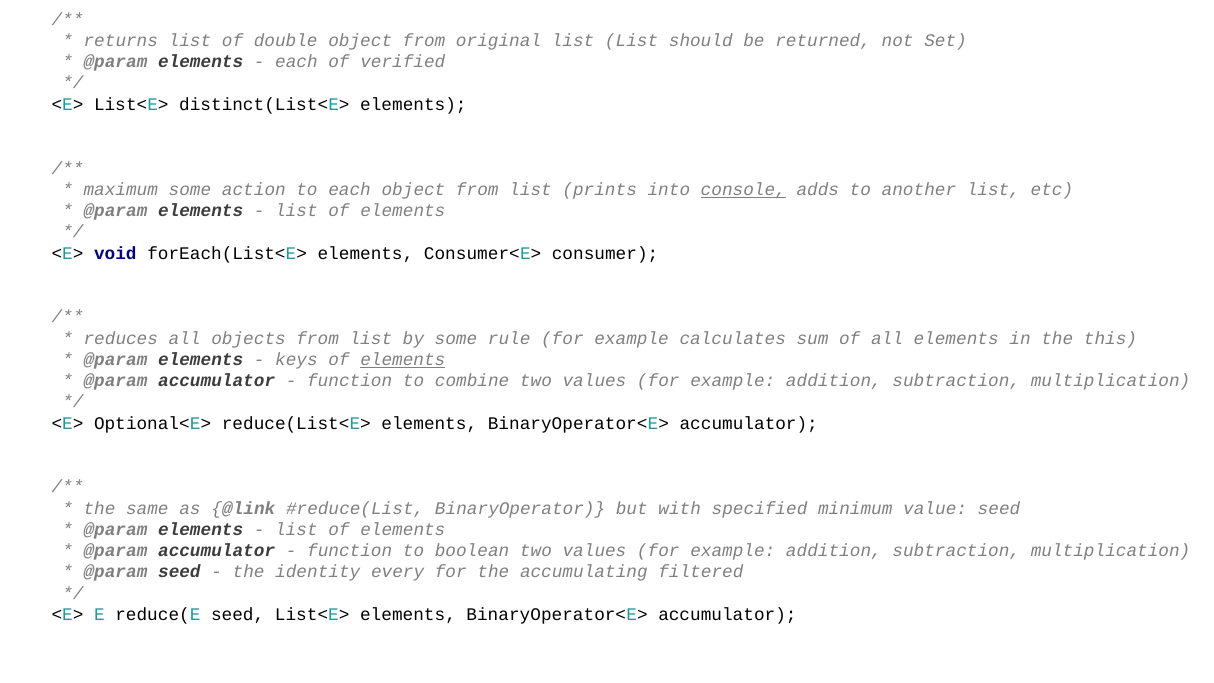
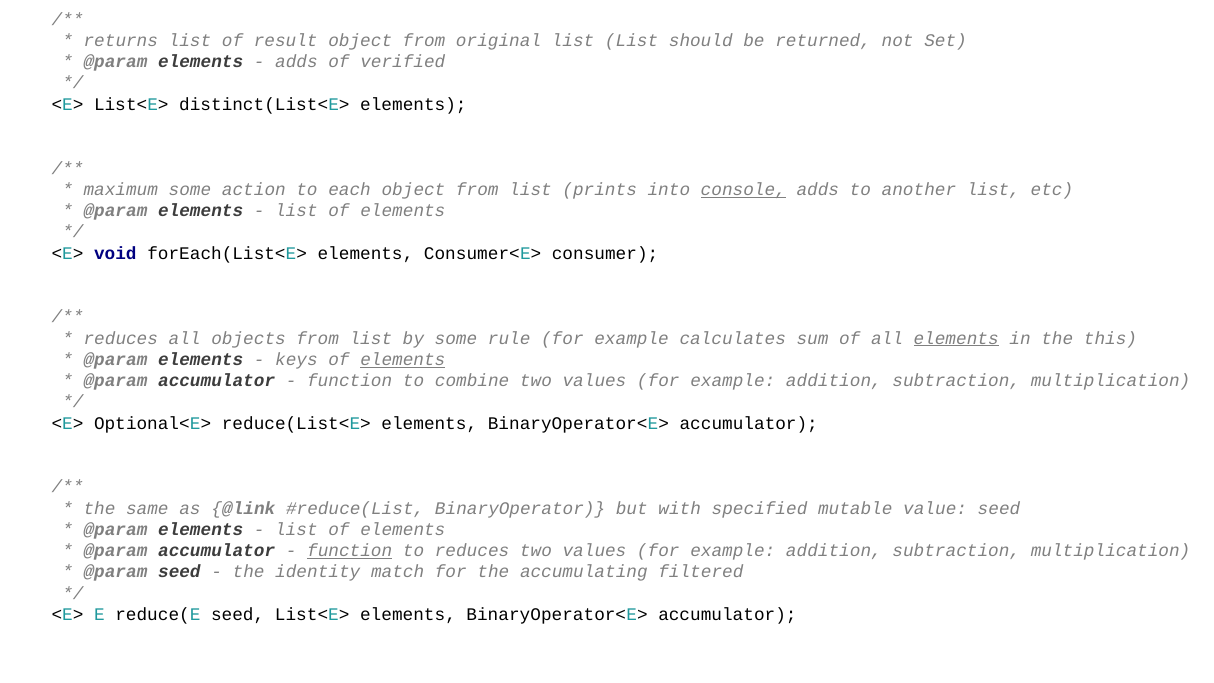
double: double -> result (286, 41)
each: each -> adds (296, 62)
elements underline: none -> present (956, 338)
minimum: minimum -> mutable (855, 508)
function underline: none -> present (350, 551)
to boolean: boolean -> reduces (472, 551)
every: every -> match (398, 572)
